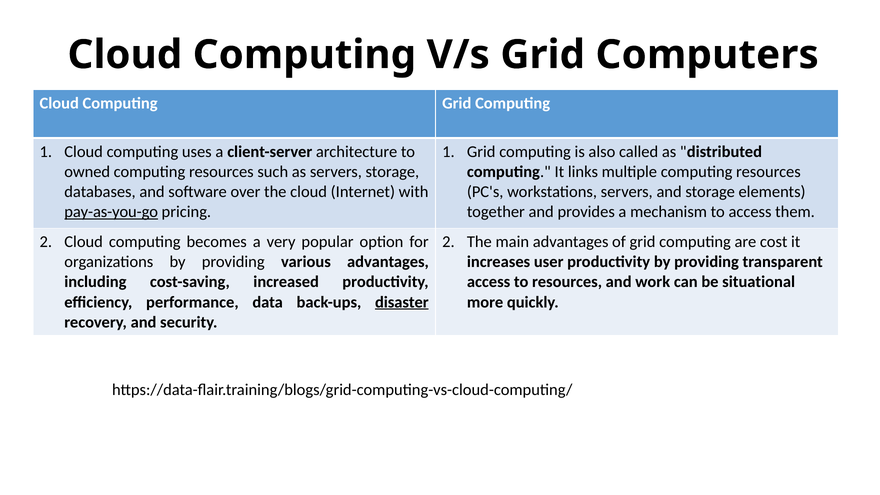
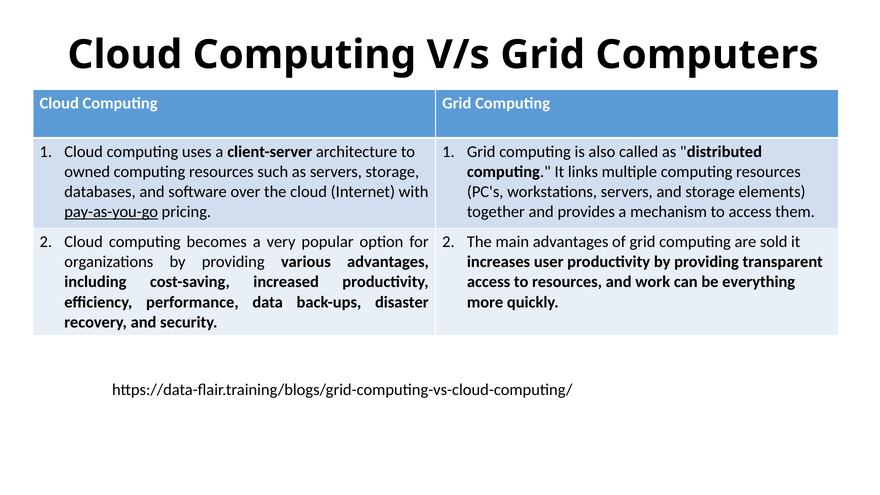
cost: cost -> sold (774, 242)
situational: situational -> everything (759, 282)
disaster underline: present -> none (402, 302)
